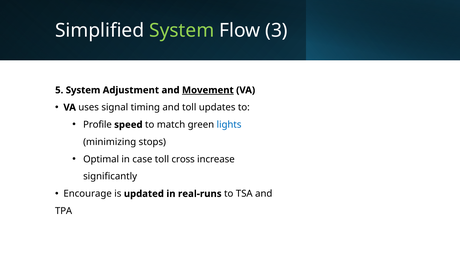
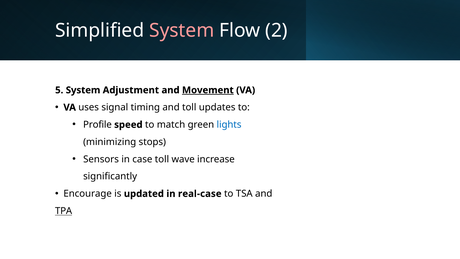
System colour: light green -> pink (182, 30)
3: 3 -> 2 (277, 30)
Optimal: Optimal -> Sensors (101, 159)
cross: cross -> wave (183, 159)
real-runs: real-runs -> real-case (200, 194)
TPA underline: none -> present (64, 211)
